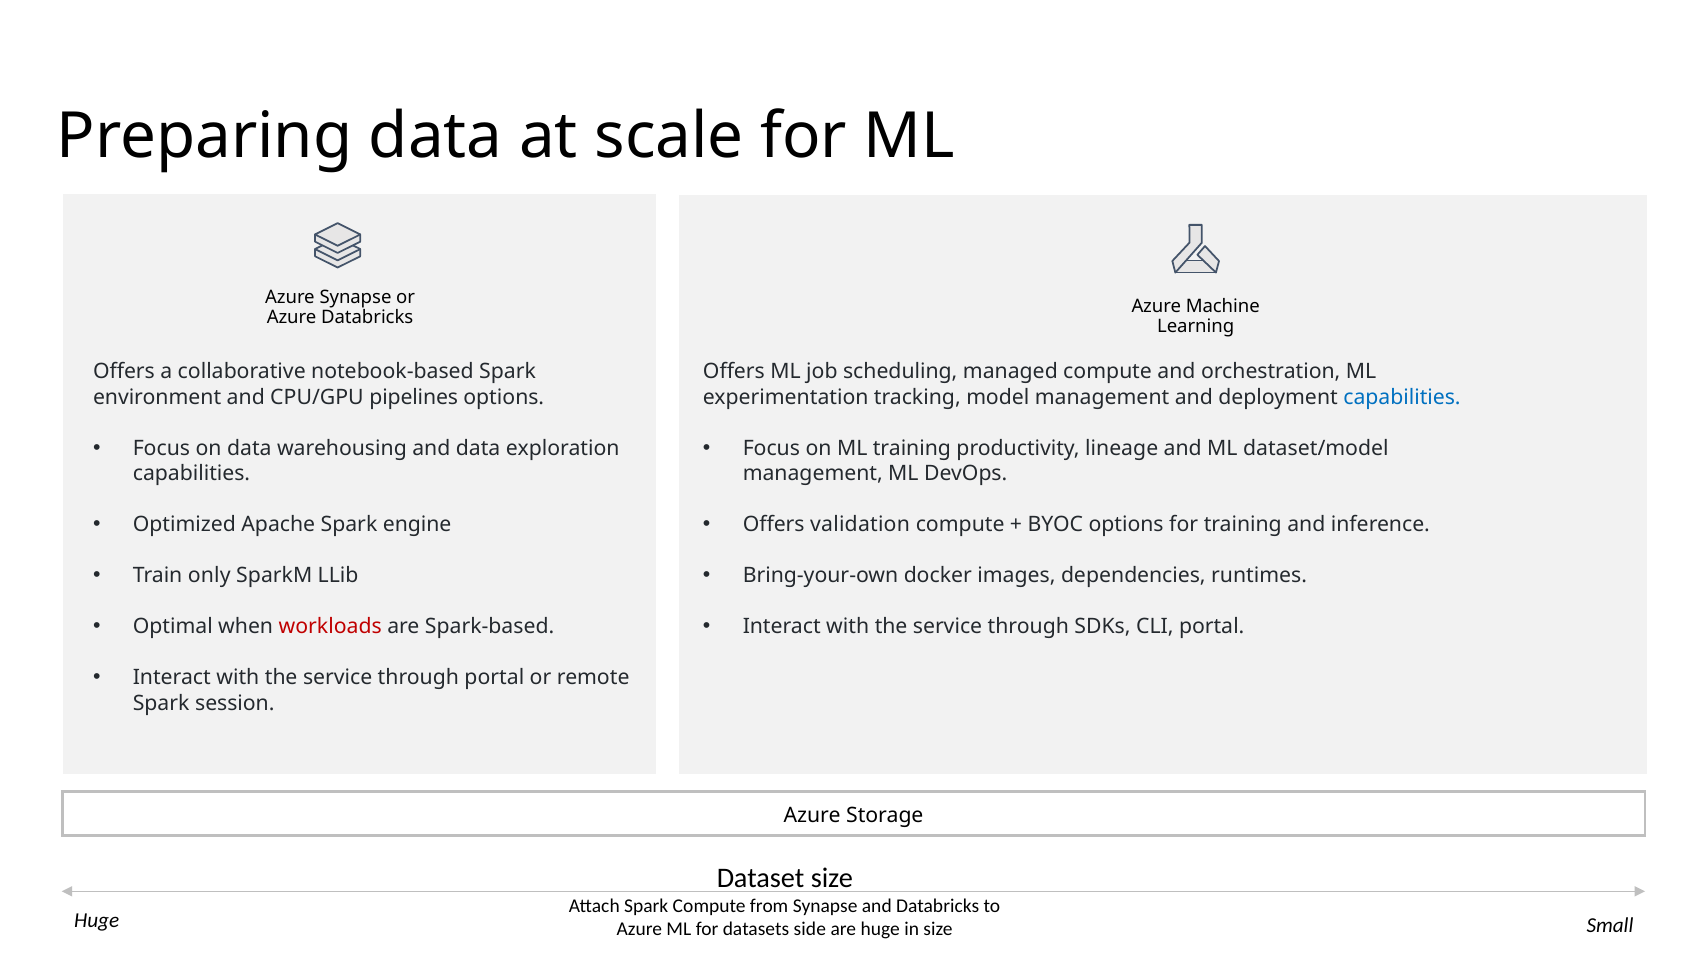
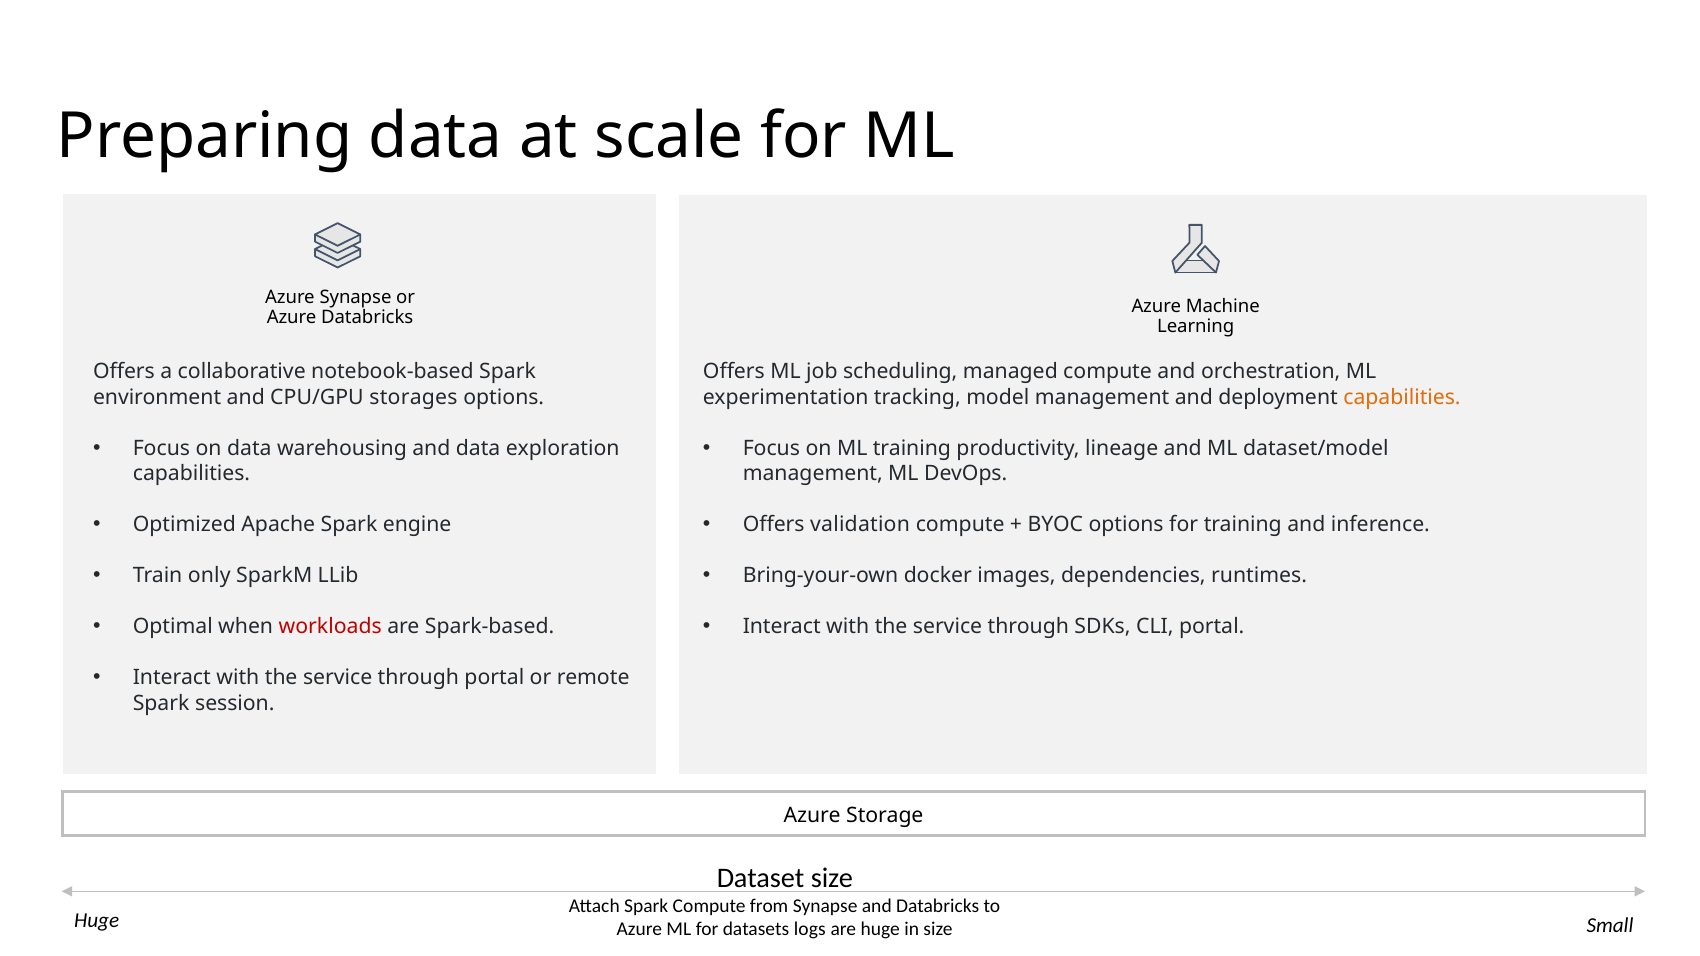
pipelines: pipelines -> storages (414, 397)
capabilities colour: blue -> orange (1402, 397)
side: side -> logs (810, 930)
